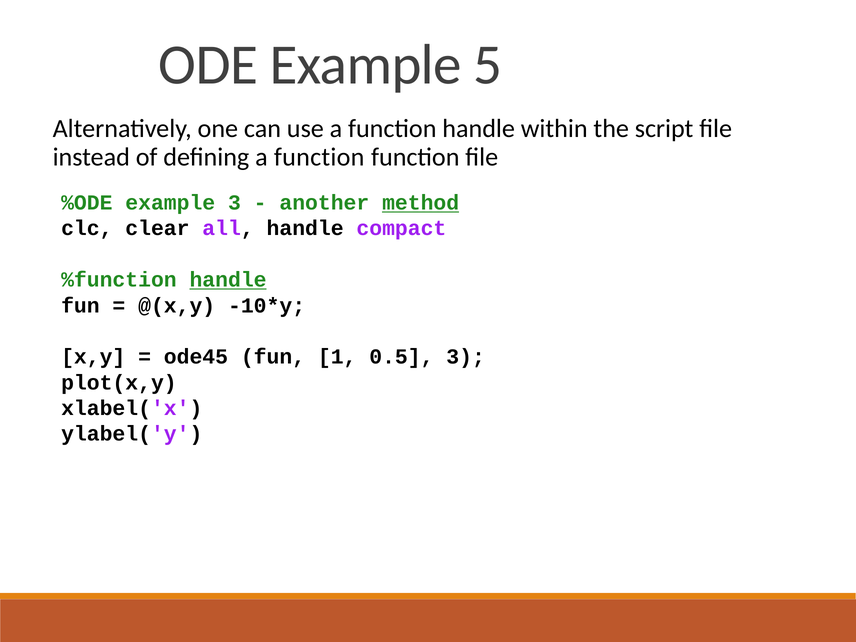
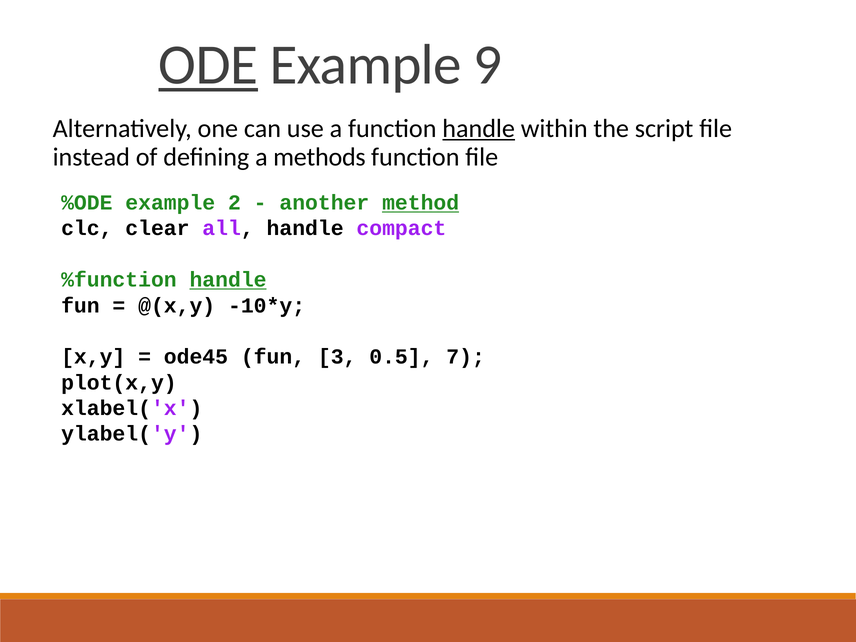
ODE underline: none -> present (208, 65)
5: 5 -> 9 (488, 65)
handle underline: none -> present (479, 129)
defining a function: function -> methods (319, 157)
example 3: 3 -> 2 (234, 203)
1: 1 -> 3 (337, 357)
0.5 3: 3 -> 7 (466, 357)
